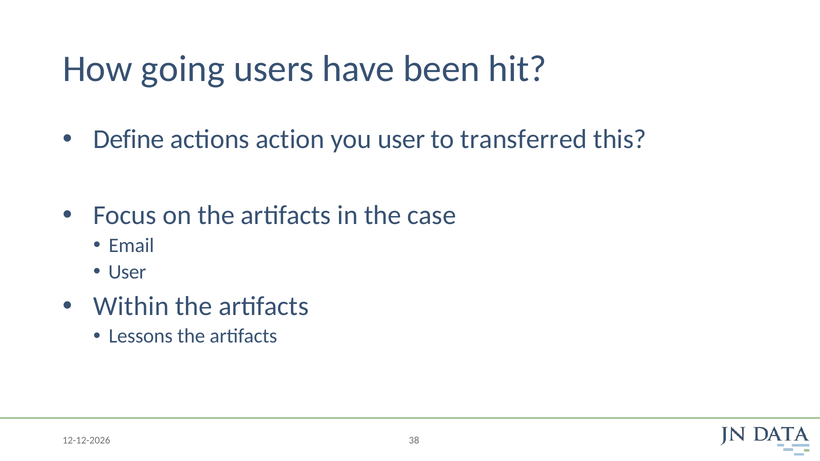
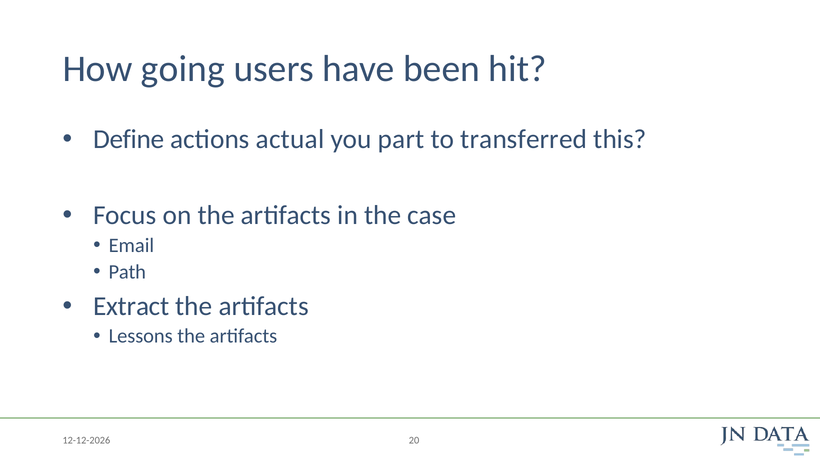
action: action -> actual (290, 139)
you user: user -> part (401, 139)
User: User -> Path (127, 272)
Within: Within -> Extract (131, 306)
38: 38 -> 20 (414, 440)
